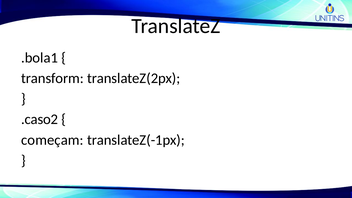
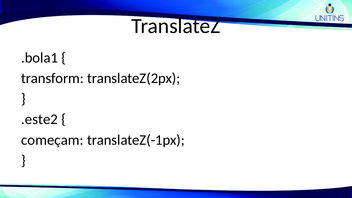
.caso2: .caso2 -> .este2 (40, 119)
